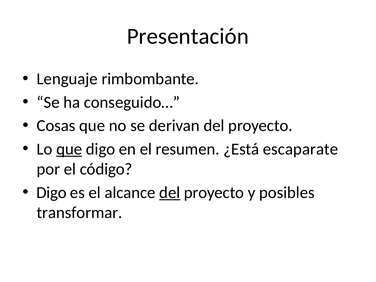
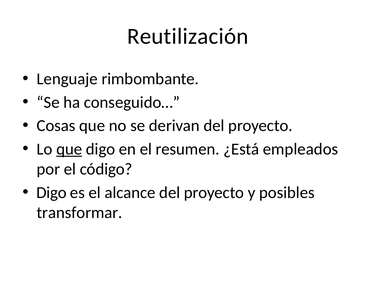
Presentación: Presentación -> Reutilización (188, 36)
escaparate: escaparate -> empleados (301, 149)
del underline: present -> none (170, 193)
